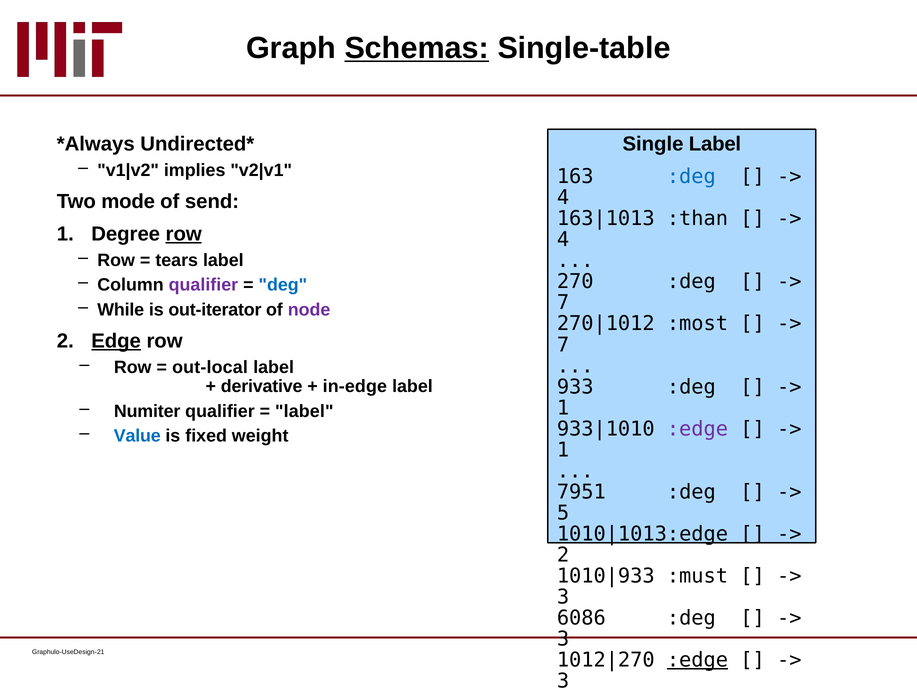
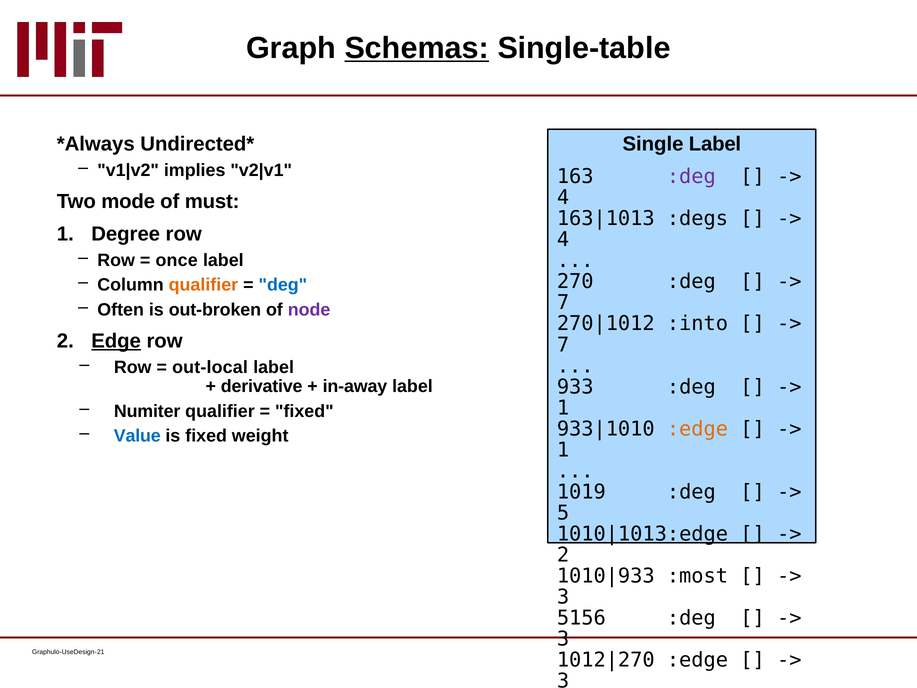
:deg colour: blue -> purple (691, 177)
send: send -> must (212, 201)
:than: :than -> :degs (697, 219)
row underline: present -> none (184, 234)
tears: tears -> once (177, 260)
qualifier colour: purple -> orange (203, 285)
While: While -> Often (121, 310)
out-iterator: out-iterator -> out-broken (215, 310)
:most: :most -> :into (697, 324)
in-edge: in-edge -> in-away (355, 386)
label: label -> fixed (304, 411)
:edge colour: purple -> orange (697, 429)
7951: 7951 -> 1019 (581, 492)
:must: :must -> :most (697, 576)
6086: 6086 -> 5156 (581, 618)
:edge underline: present -> none (697, 660)
